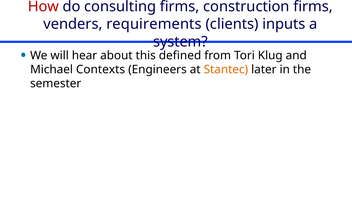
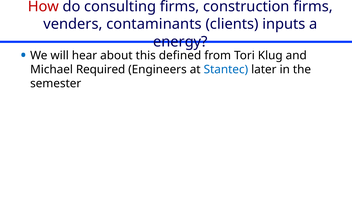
requirements: requirements -> contaminants (154, 24)
system: system -> energy (180, 42)
Contexts: Contexts -> Required (101, 69)
Stantec colour: orange -> blue (226, 69)
